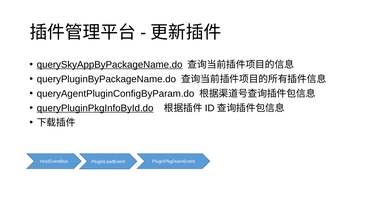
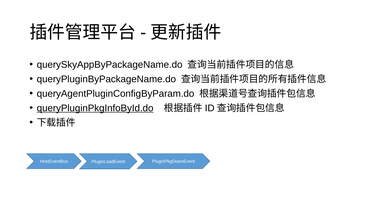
querySkyAppByPackageName.do underline: present -> none (110, 65)
